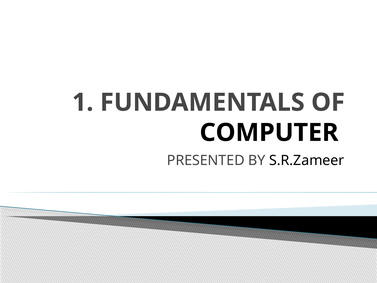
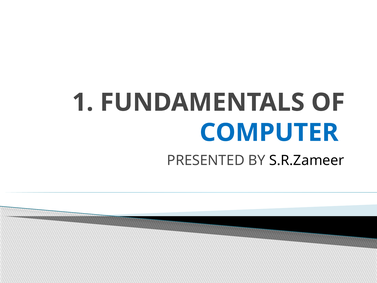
COMPUTER colour: black -> blue (269, 133)
